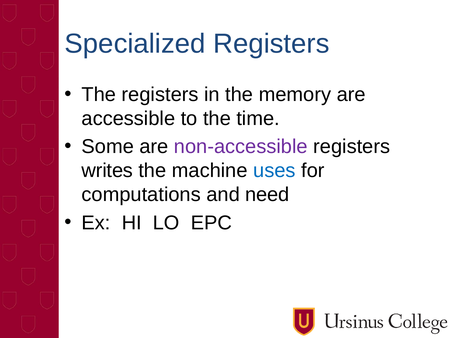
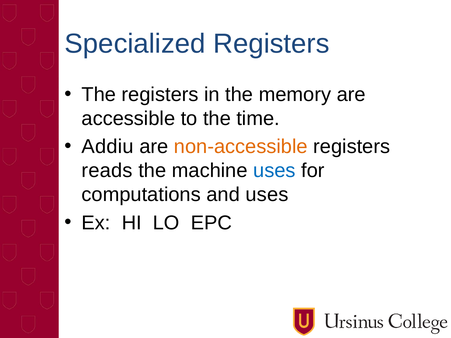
Some: Some -> Addiu (108, 147)
non-accessible colour: purple -> orange (241, 147)
writes: writes -> reads (107, 171)
and need: need -> uses (267, 195)
